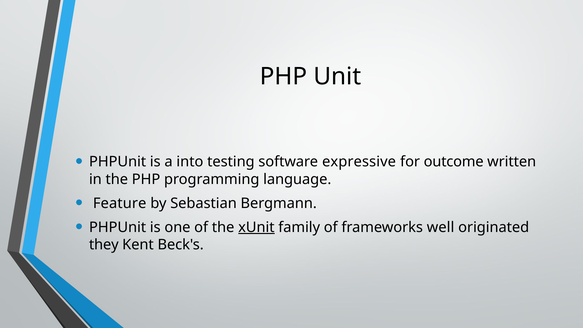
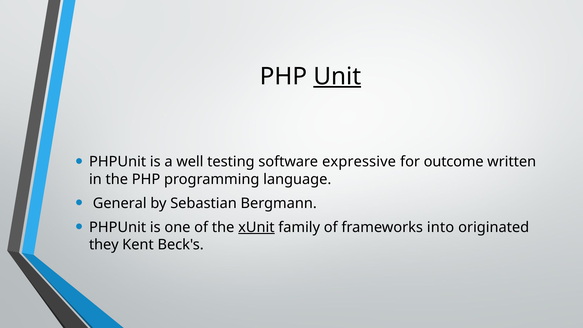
Unit underline: none -> present (337, 76)
into: into -> well (190, 162)
Feature: Feature -> General (120, 203)
well: well -> into (441, 227)
